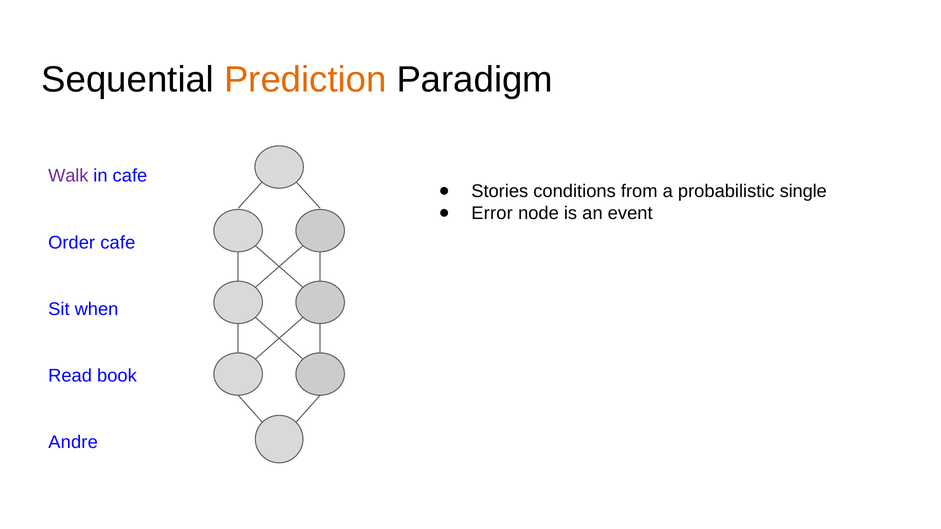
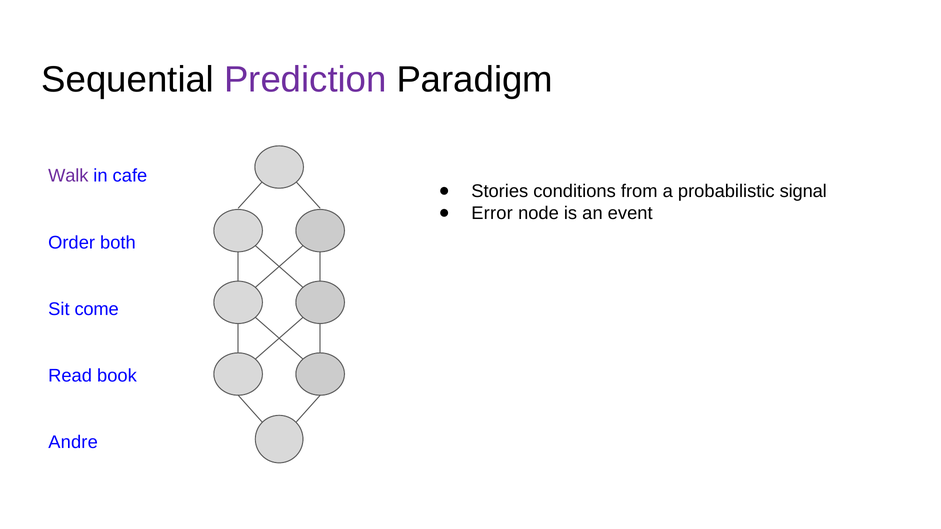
Prediction colour: orange -> purple (305, 80)
single: single -> signal (803, 192)
Order cafe: cafe -> both (118, 243)
when: when -> come (97, 309)
